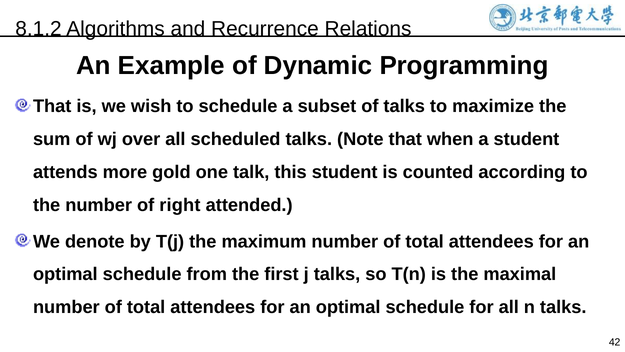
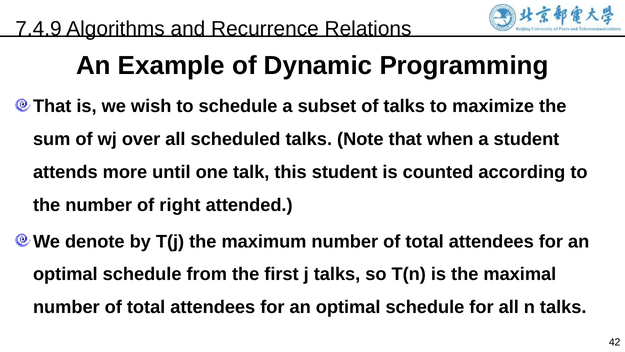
8.1.2: 8.1.2 -> 7.4.9 (39, 29)
gold: gold -> until (171, 172)
